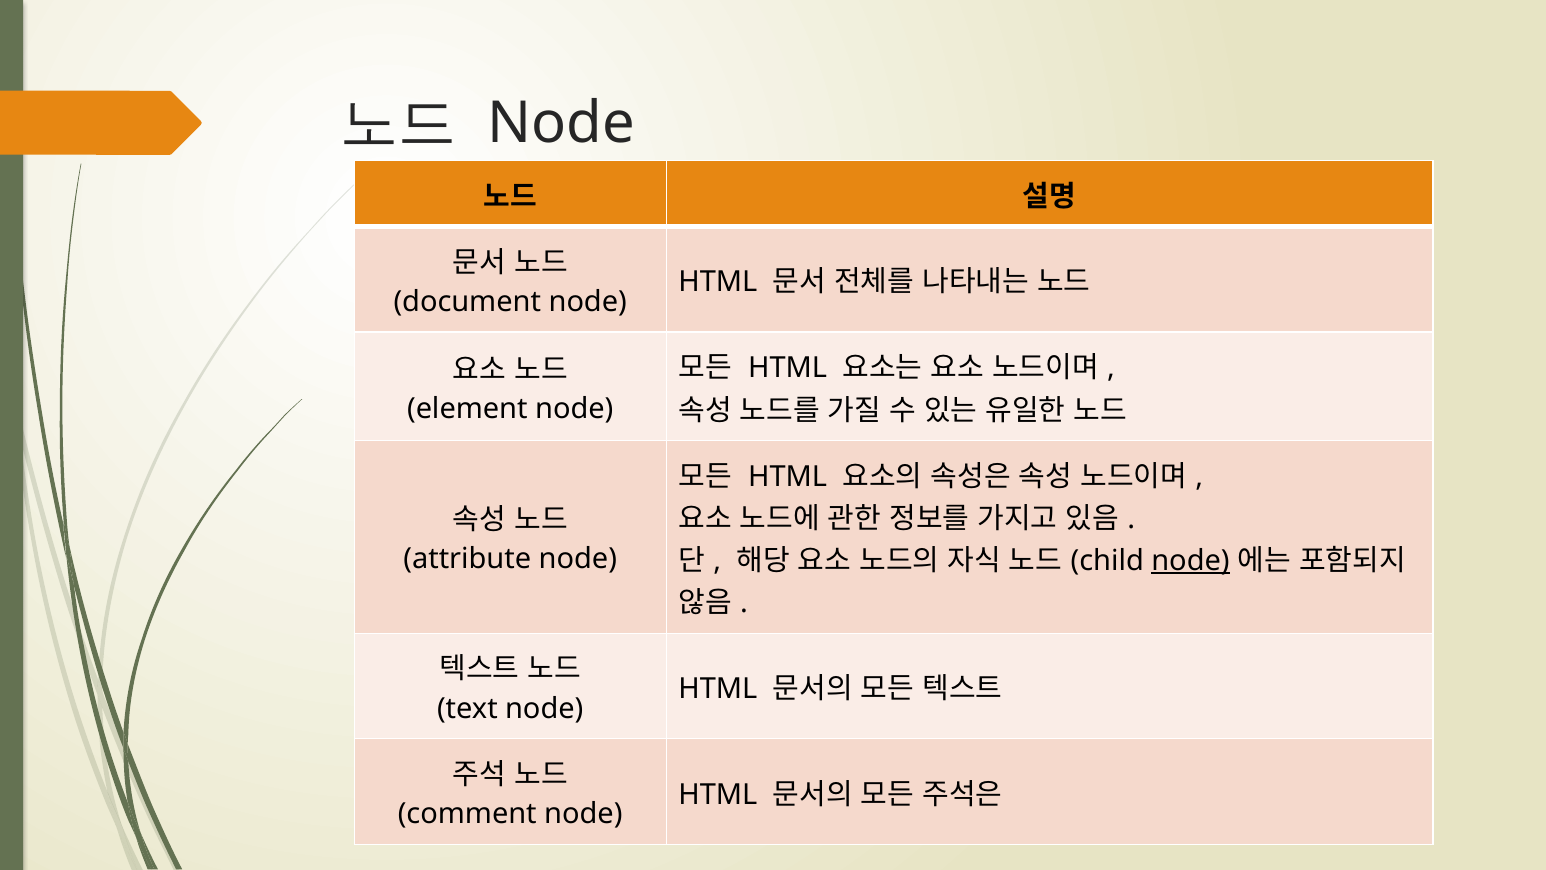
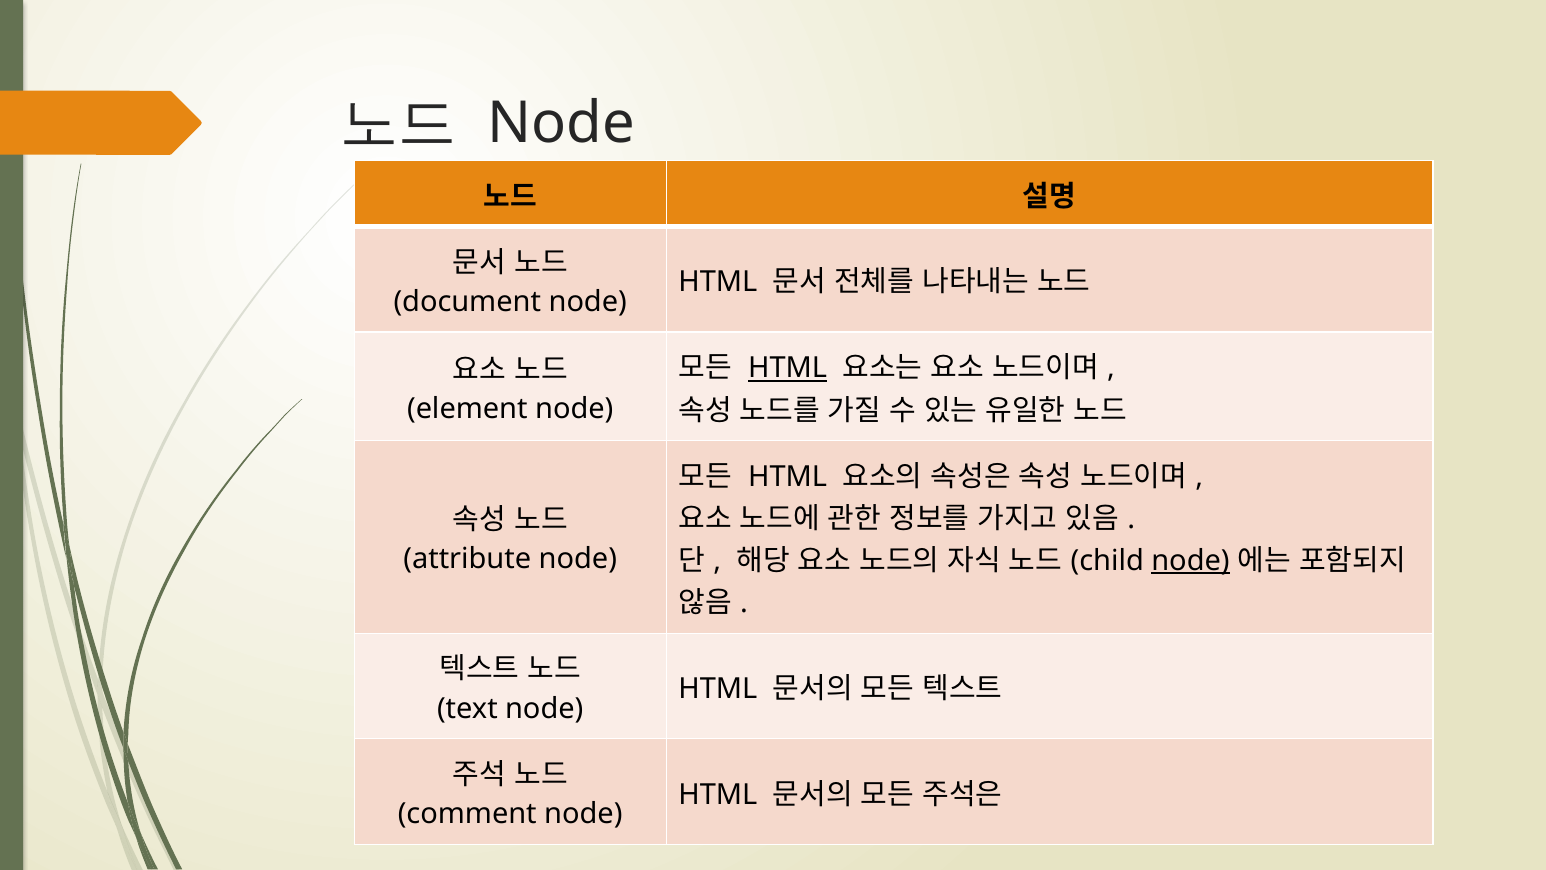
HTML underline: none -> present (788, 368)
